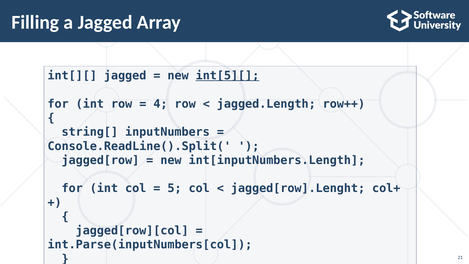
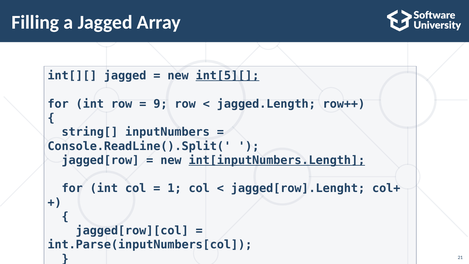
4: 4 -> 9 (160, 104)
int[inputNumbers.Length underline: none -> present (277, 160)
5: 5 -> 1 (175, 188)
